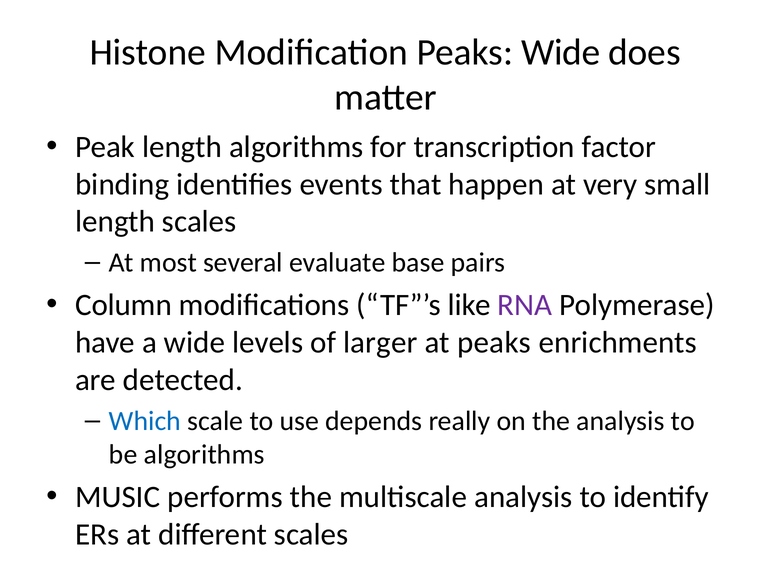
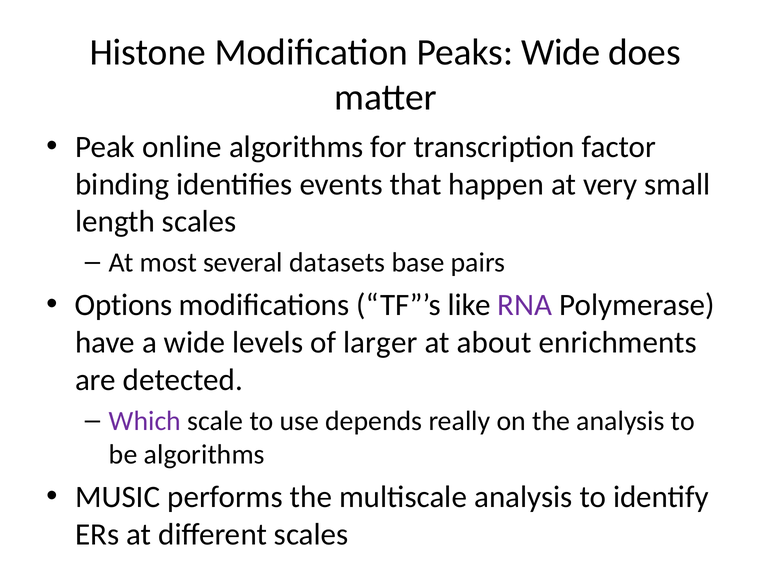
Peak length: length -> online (182, 147)
evaluate: evaluate -> datasets (337, 262)
Column: Column -> Options (124, 305)
at peaks: peaks -> about (494, 342)
Which colour: blue -> purple (145, 421)
